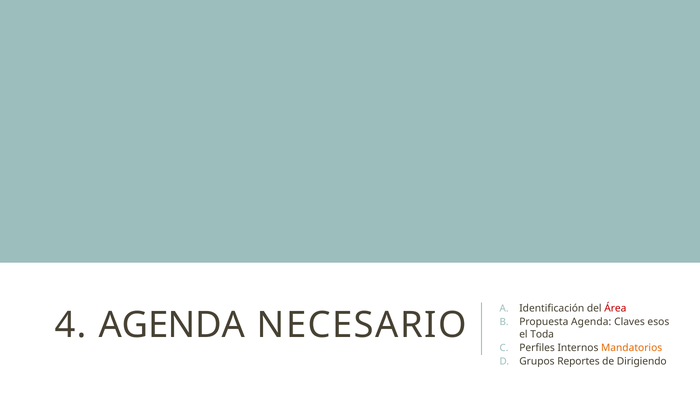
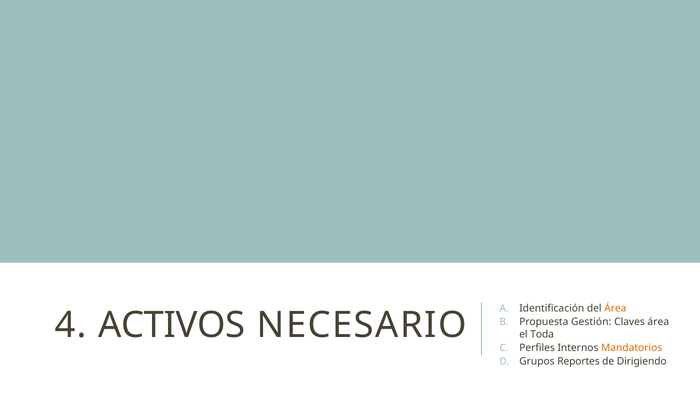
Área colour: red -> orange (615, 308)
4 AGENDA: AGENDA -> ACTIVOS (172, 325)
Propuesta Agenda: Agenda -> Gestión (591, 322)
Claves esos: esos -> área (658, 322)
